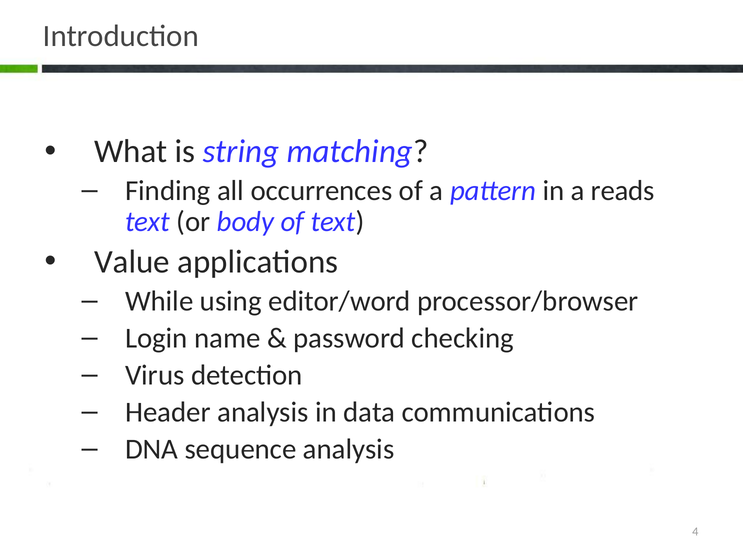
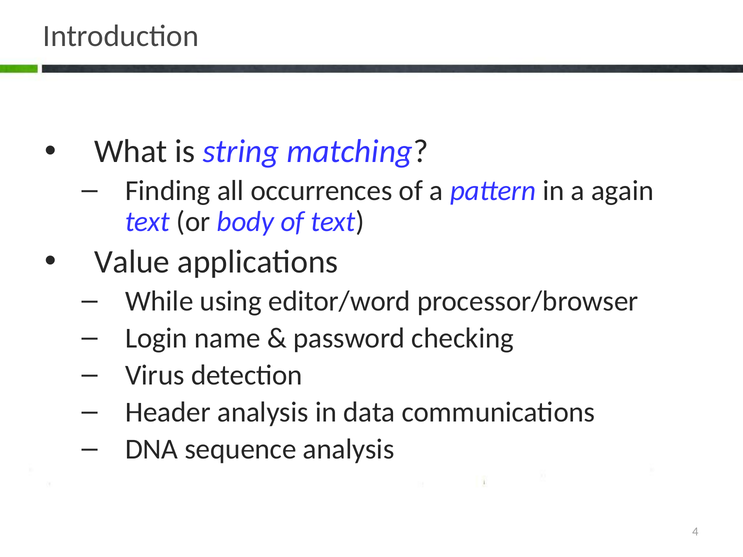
reads: reads -> again (622, 191)
